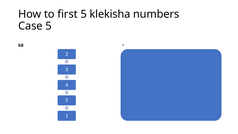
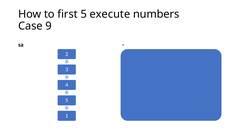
klekisha: klekisha -> execute (110, 14)
Case 5: 5 -> 9 (49, 26)
